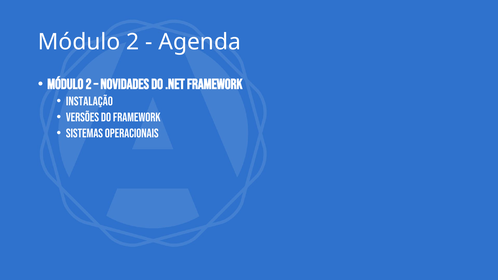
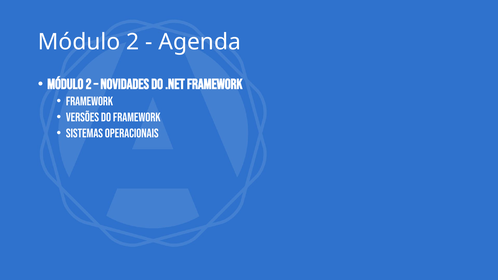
Instalação: Instalação -> Framework (89, 101)
